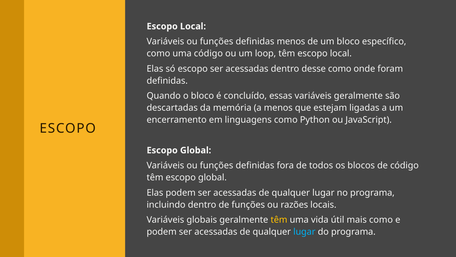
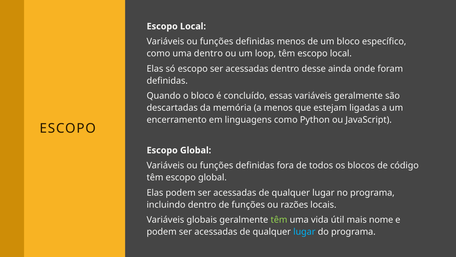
uma código: código -> dentro (208, 53)
desse como: como -> ainda (340, 69)
têm colour: yellow -> light green (279, 220)
mais como: como -> nome (381, 220)
